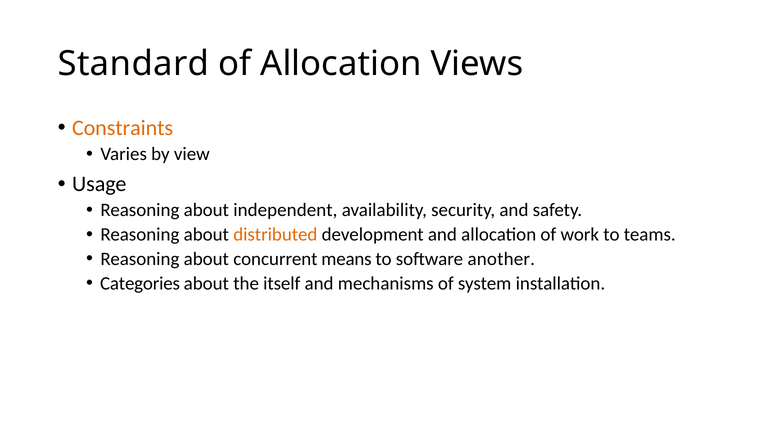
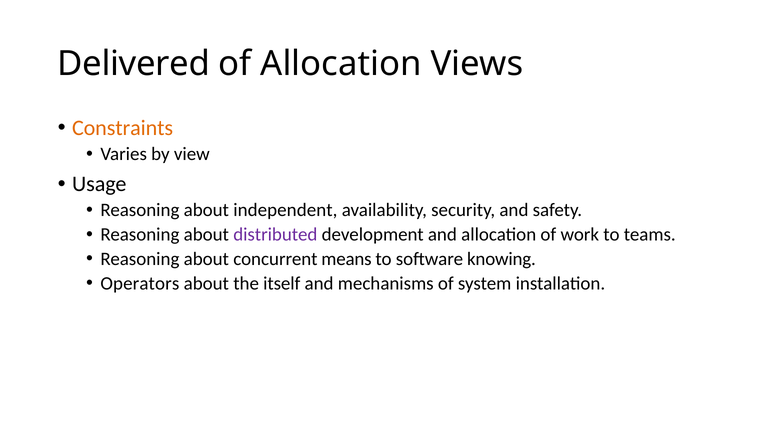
Standard: Standard -> Delivered (134, 64)
distributed colour: orange -> purple (275, 235)
another: another -> knowing (501, 259)
Categories: Categories -> Operators (140, 284)
